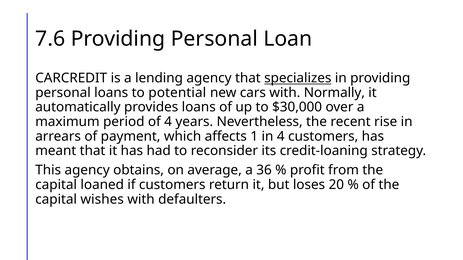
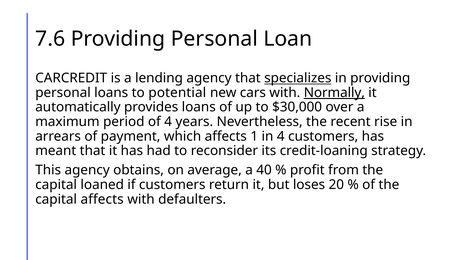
Normally underline: none -> present (334, 93)
36: 36 -> 40 (264, 170)
capital wishes: wishes -> affects (102, 200)
